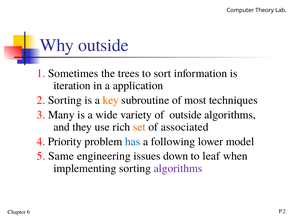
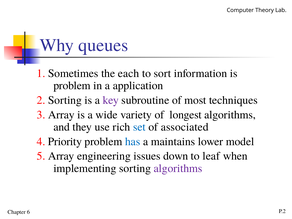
Why outside: outside -> queues (103, 45)
trees: trees -> each (129, 73)
iteration: iteration -> problem (72, 86)
key colour: orange -> purple (111, 100)
3 Many: Many -> Array (61, 115)
of outside: outside -> longest (186, 115)
set colour: orange -> blue (139, 127)
following: following -> maintains (173, 142)
5 Same: Same -> Array (61, 156)
